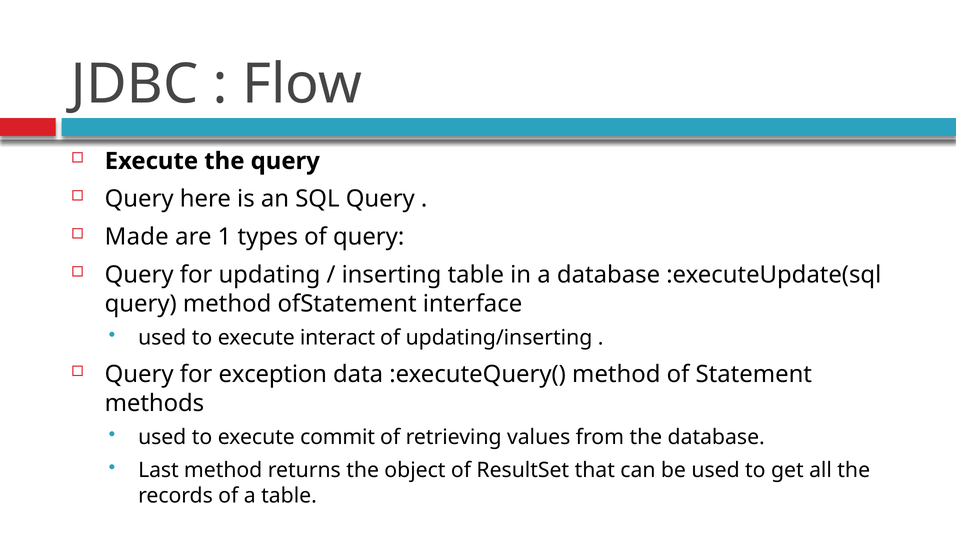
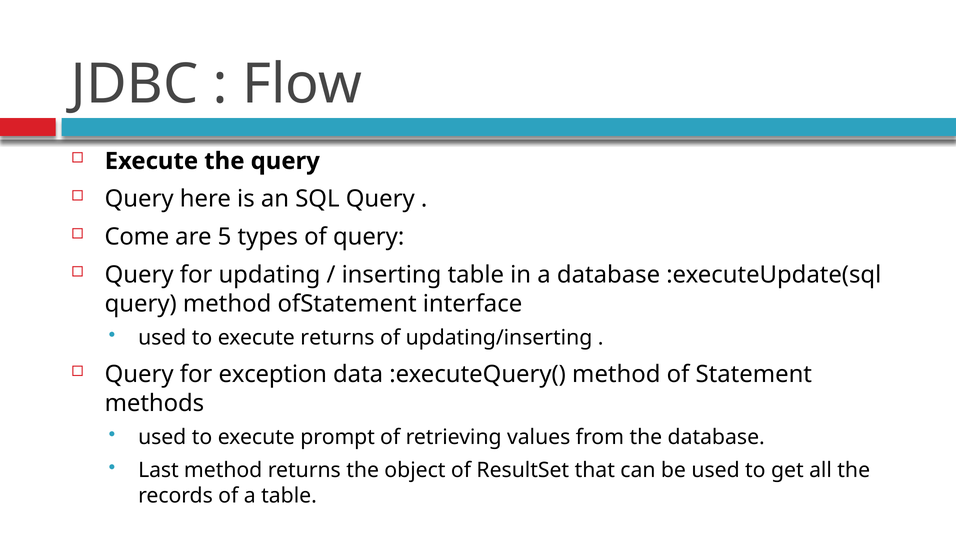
Made: Made -> Come (137, 237)
1: 1 -> 5 (224, 237)
execute interact: interact -> returns (337, 338)
commit: commit -> prompt (338, 437)
